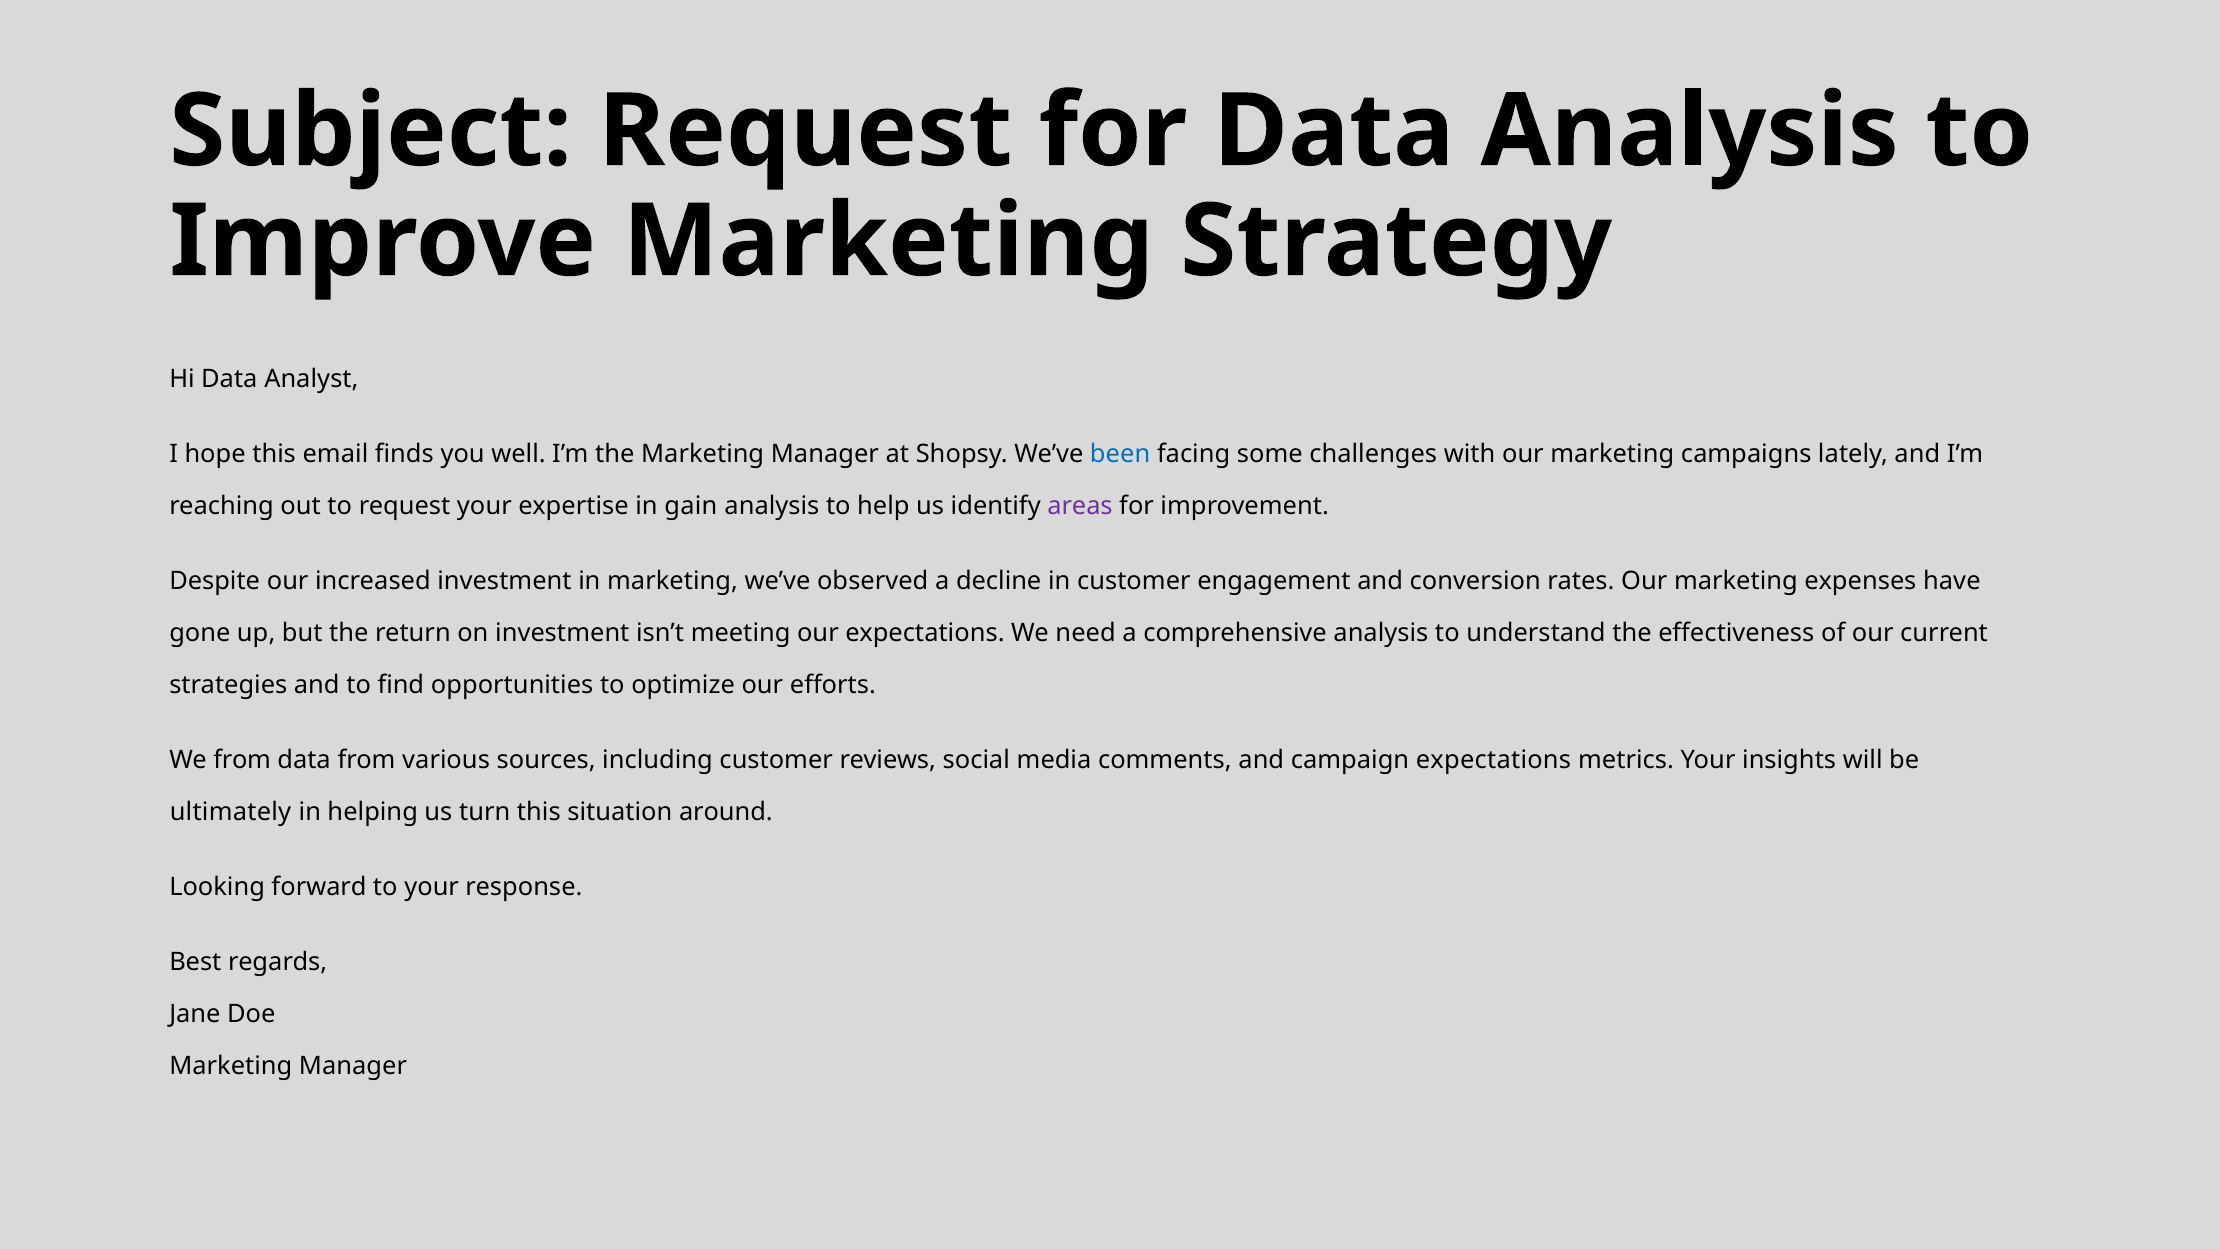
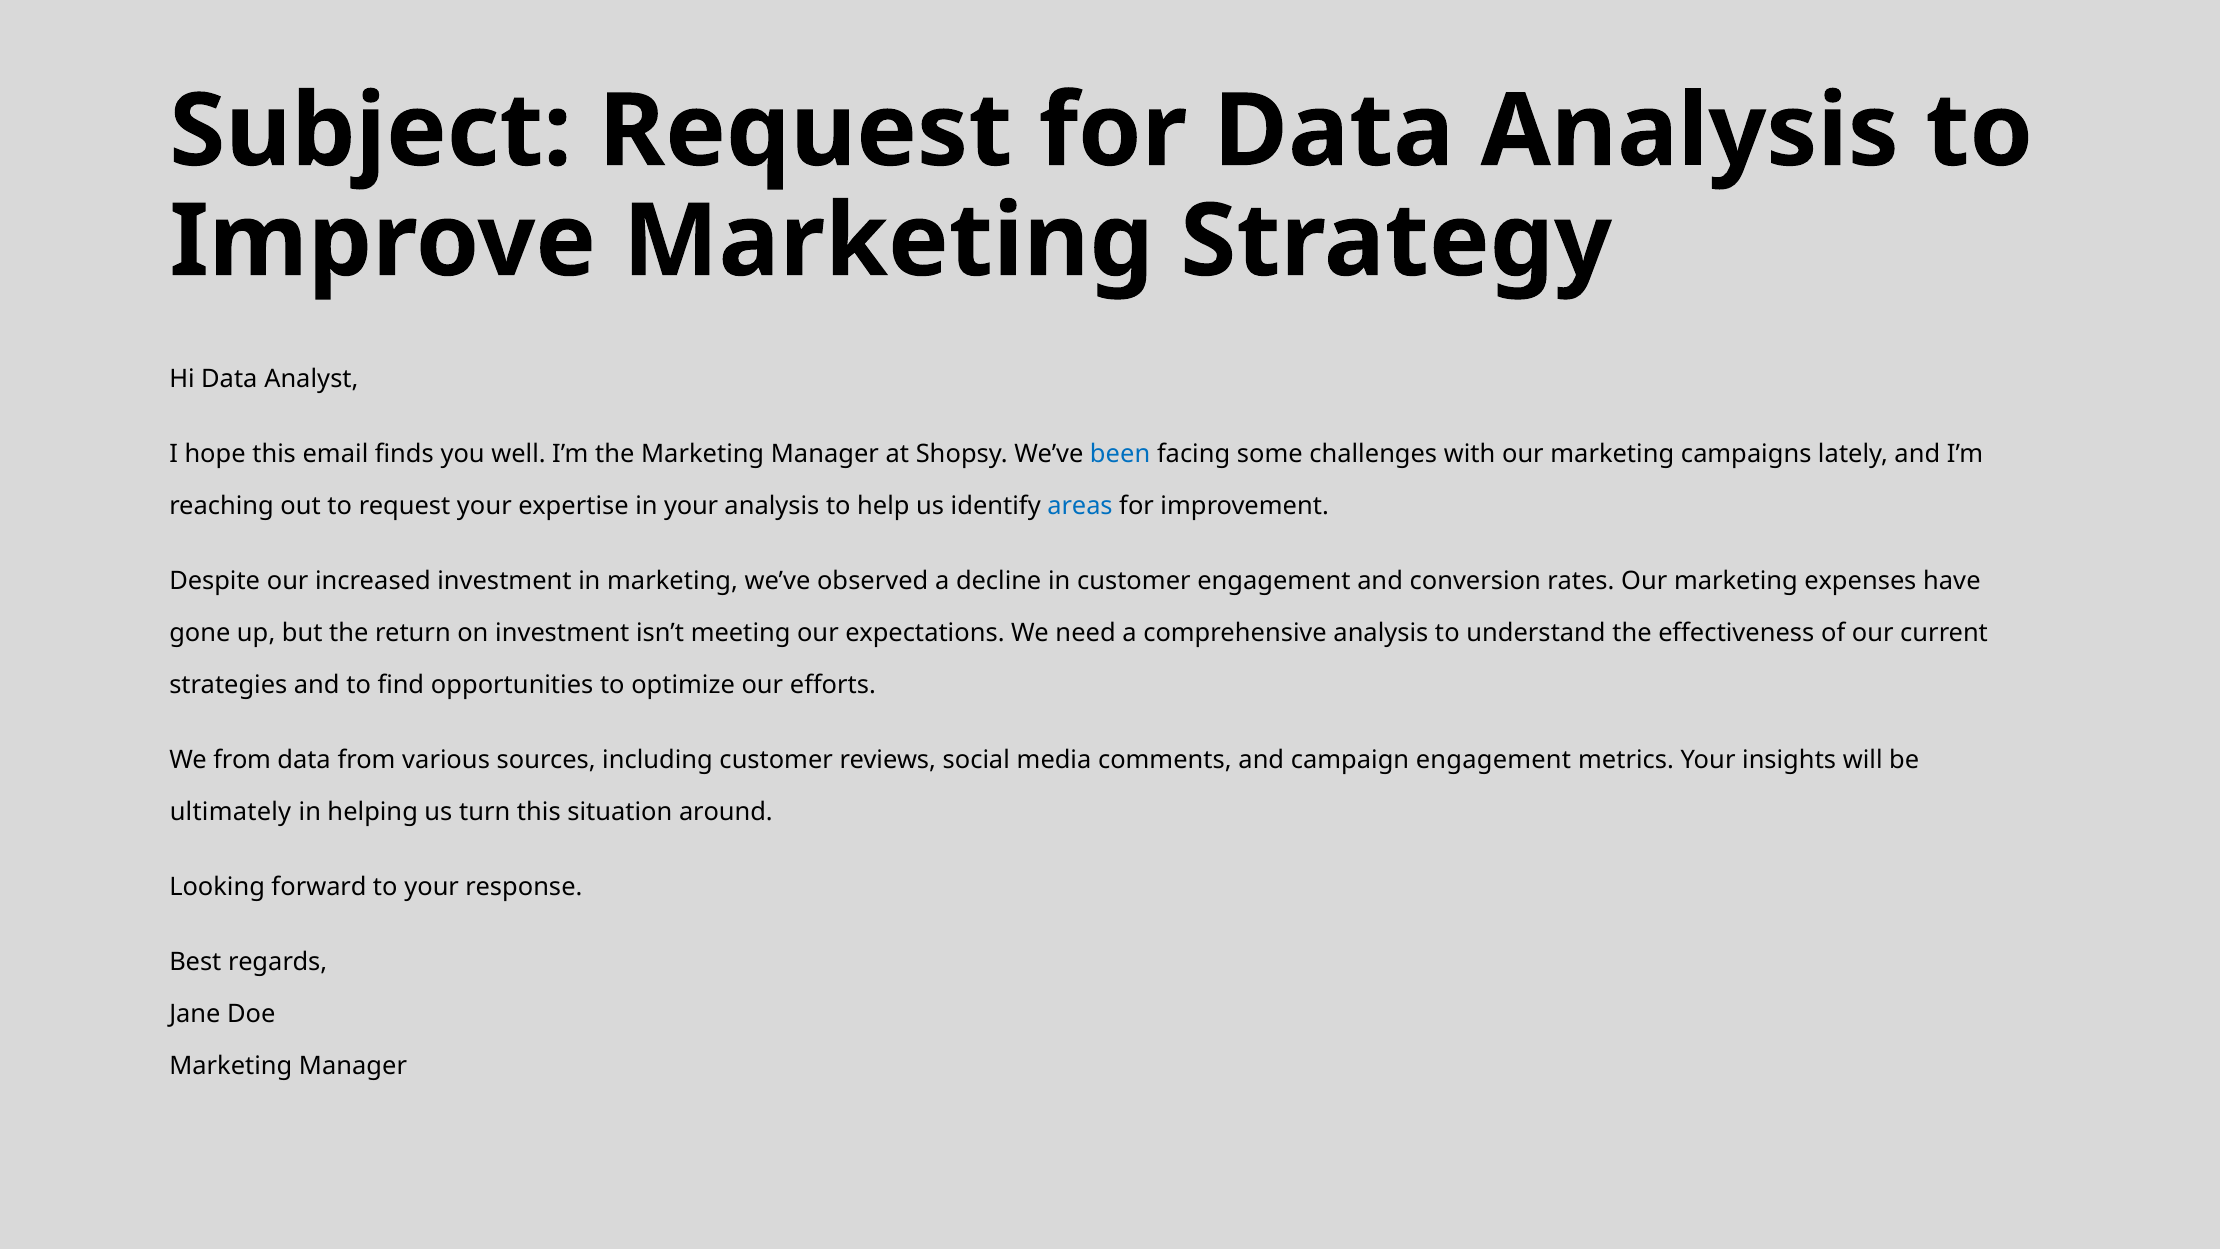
in gain: gain -> your (691, 506)
areas colour: purple -> blue (1080, 506)
campaign expectations: expectations -> engagement (1494, 760)
